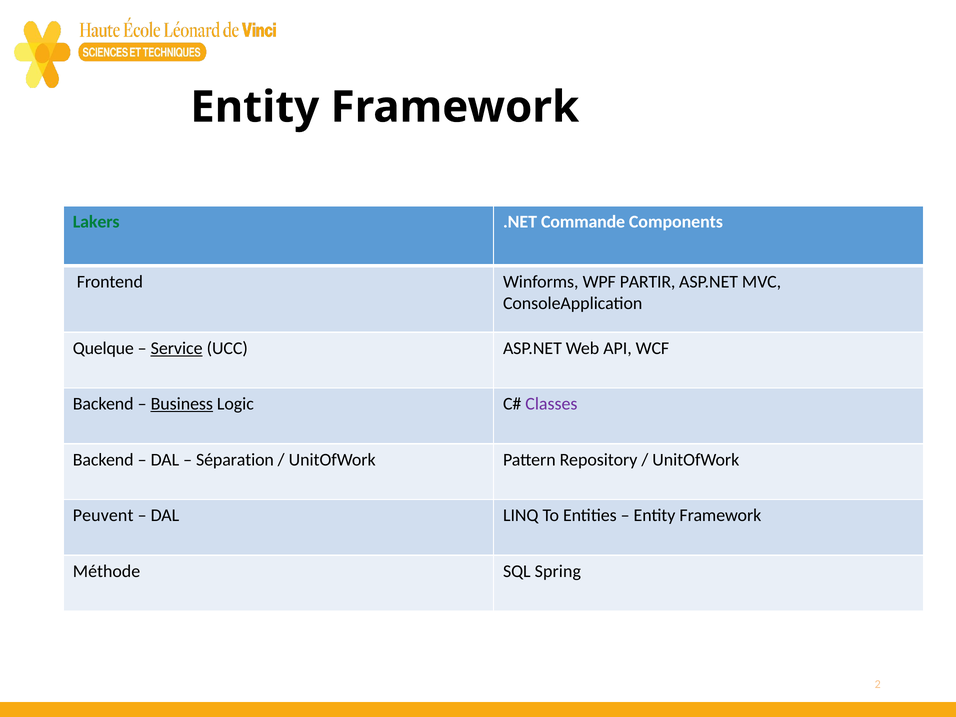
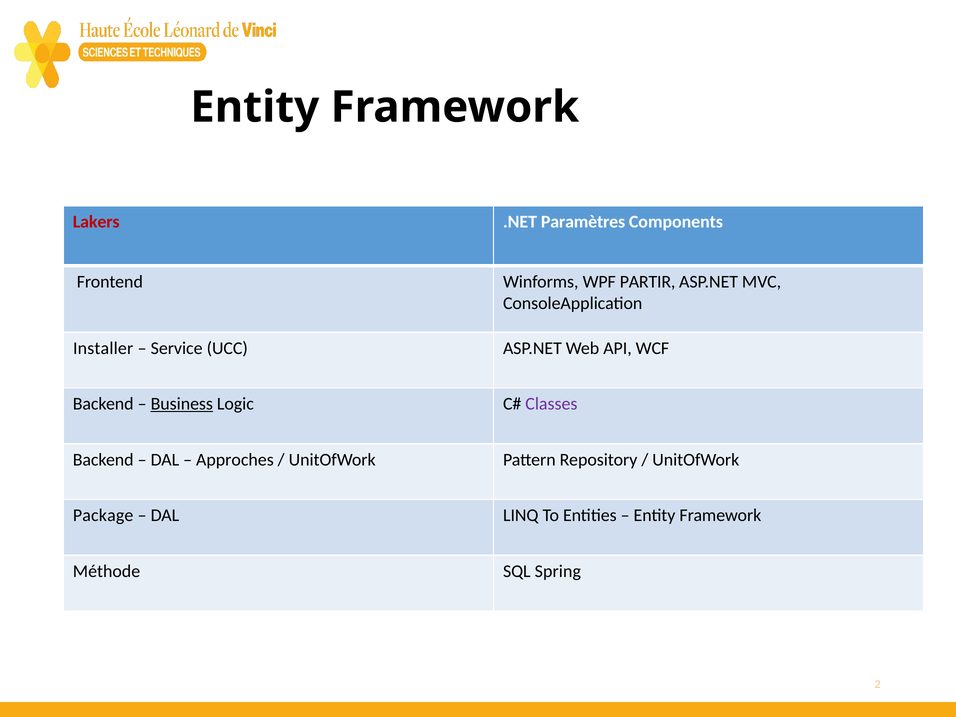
Lakers colour: green -> red (96, 222)
Commande: Commande -> Paramètres (583, 222)
Quelque: Quelque -> Installer (103, 348)
Service underline: present -> none (177, 348)
Séparation: Séparation -> Approches (235, 460)
Peuvent: Peuvent -> Package (103, 515)
